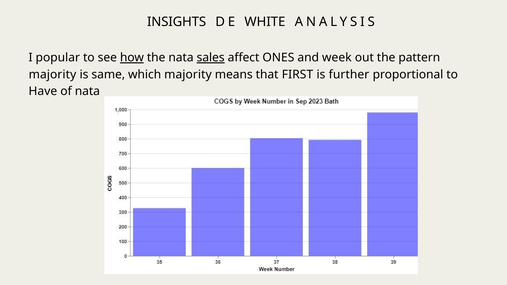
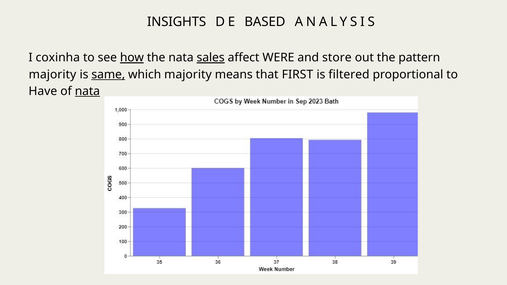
WHITE: WHITE -> BASED (265, 22)
popular: popular -> coxinha (58, 58)
ONES: ONES -> WERE (278, 58)
week: week -> store (337, 58)
same underline: none -> present (108, 74)
further: further -> filtered (349, 74)
nata underline: none -> present (87, 91)
